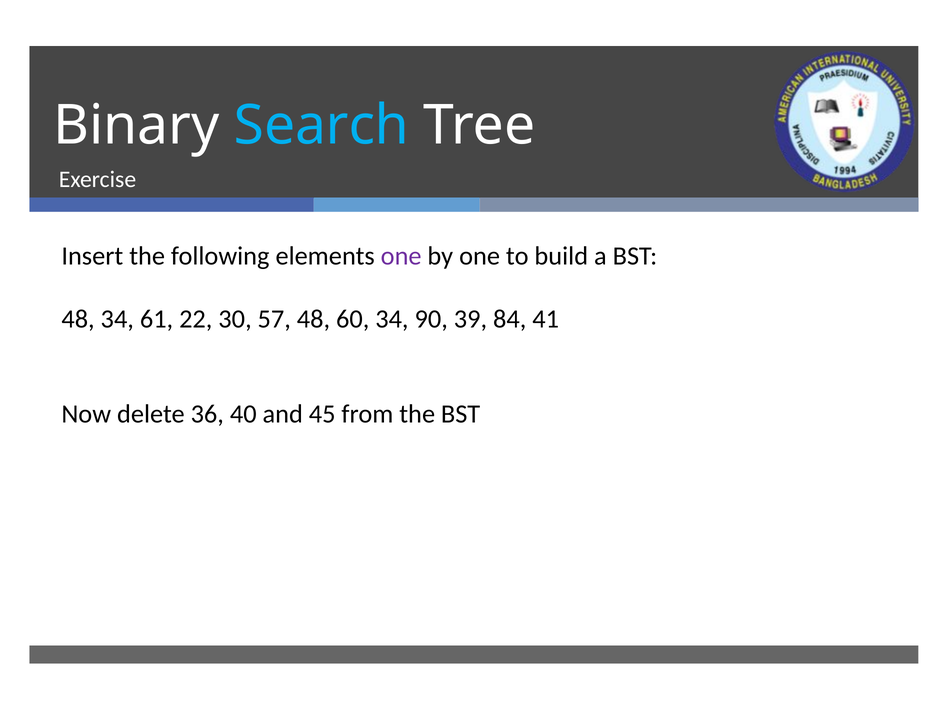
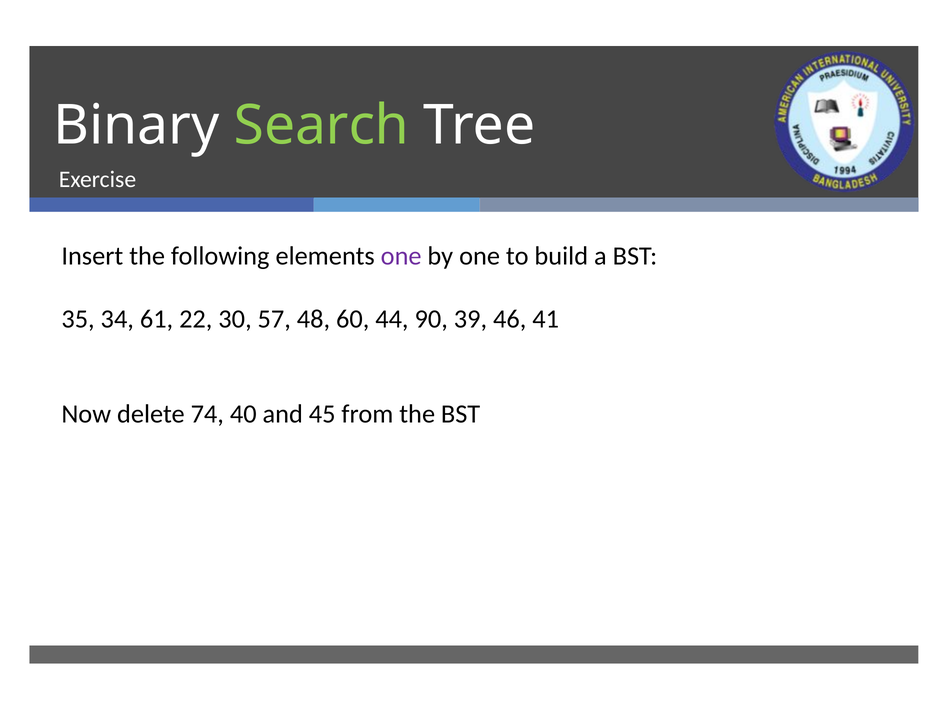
Search colour: light blue -> light green (321, 125)
48: 48 -> 35 (78, 319)
60 34: 34 -> 44 (392, 319)
84: 84 -> 46 (510, 319)
36: 36 -> 74 (207, 414)
